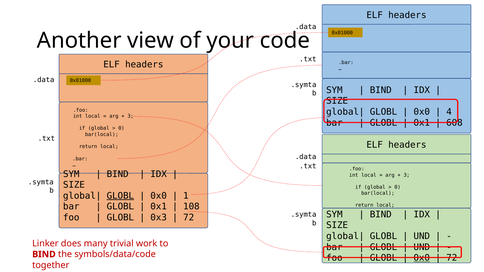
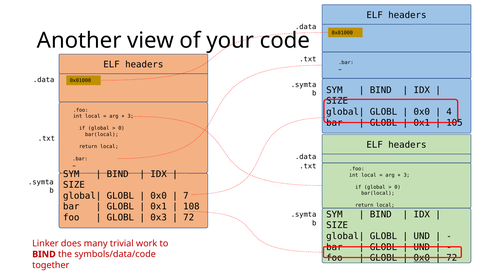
608: 608 -> 105 (454, 123)
GLOBL underline: present -> none (120, 196)
1: 1 -> 7 (186, 196)
